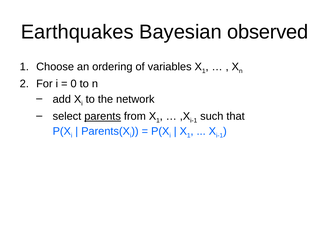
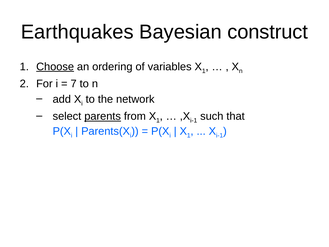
observed: observed -> construct (268, 32)
Choose underline: none -> present (55, 67)
0: 0 -> 7 (74, 84)
